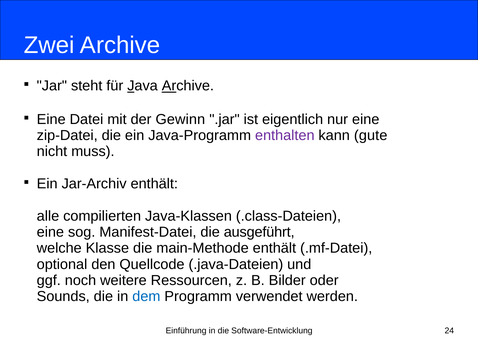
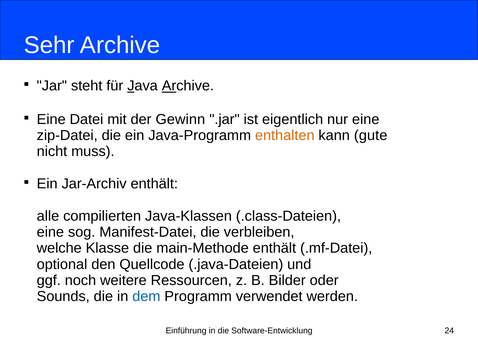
Zwei: Zwei -> Sehr (49, 45)
enthalten colour: purple -> orange (285, 136)
ausgeführt: ausgeführt -> verbleiben (259, 232)
